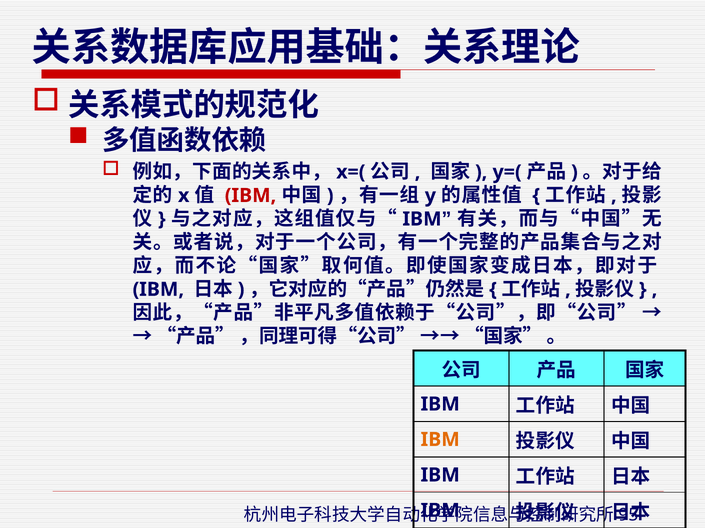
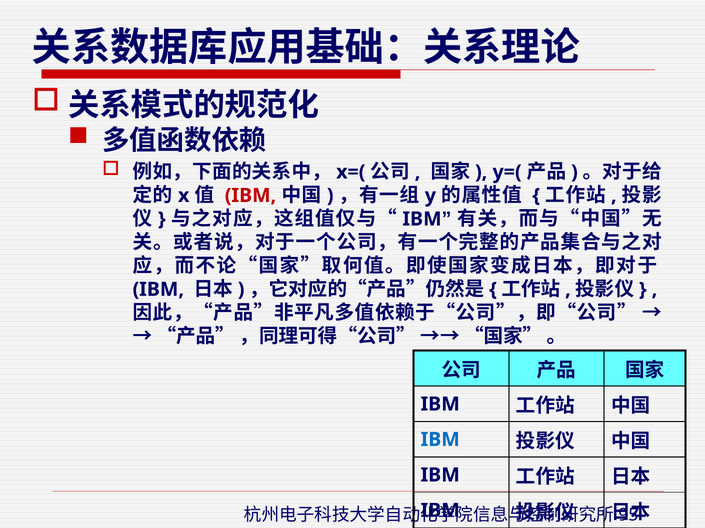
IBM colour: orange -> blue (440, 440)
